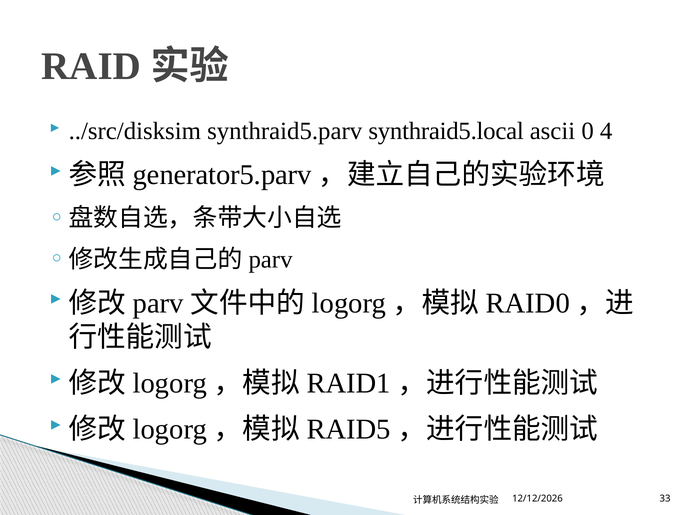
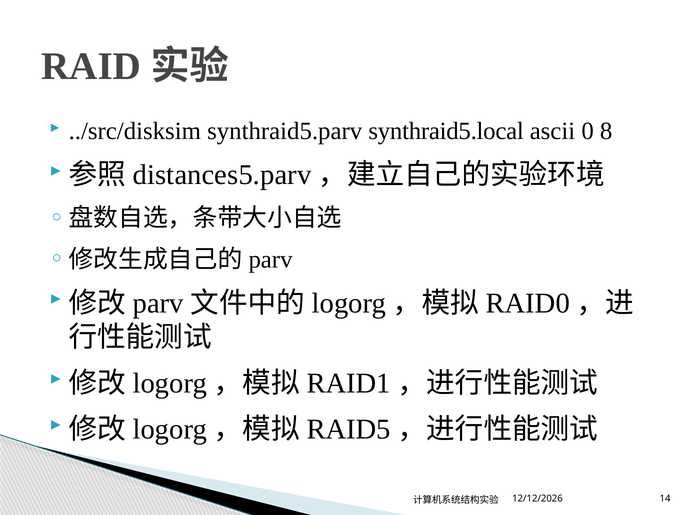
4: 4 -> 8 (606, 131)
generator5.parv: generator5.parv -> distances5.parv (222, 175)
33: 33 -> 14 (665, 499)
